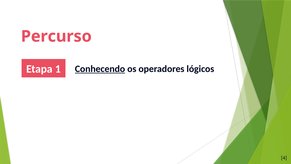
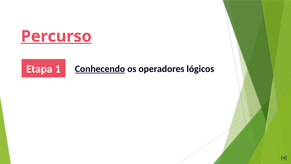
Percurso underline: none -> present (56, 36)
